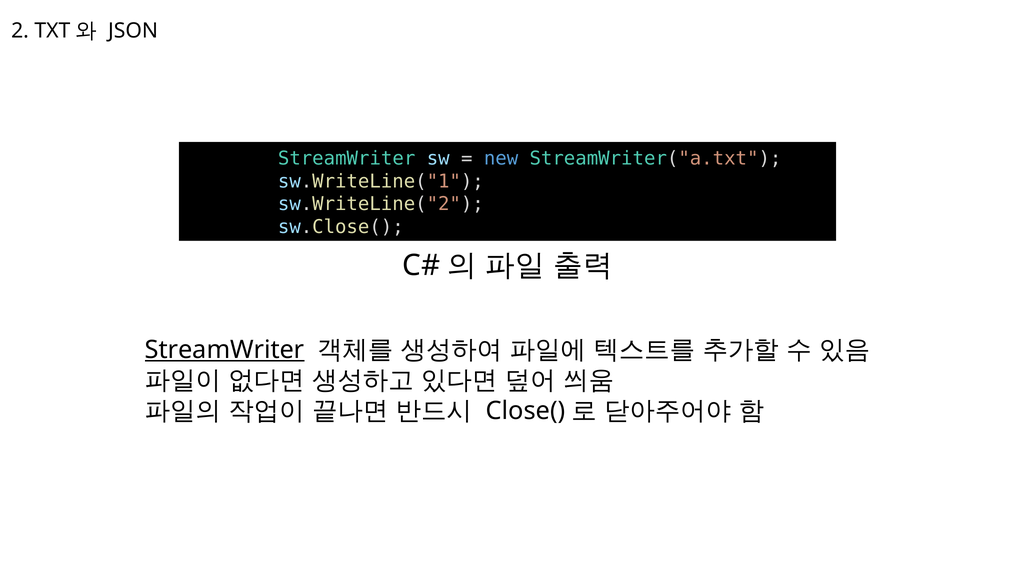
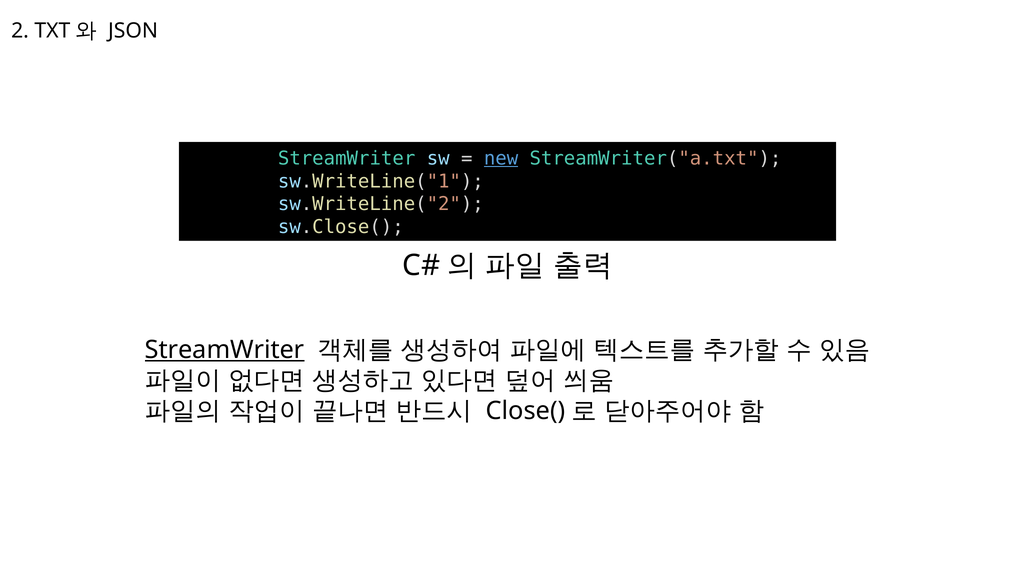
new underline: none -> present (501, 158)
